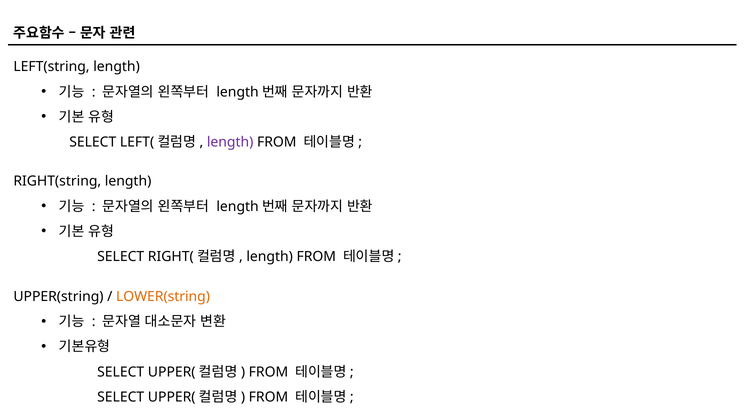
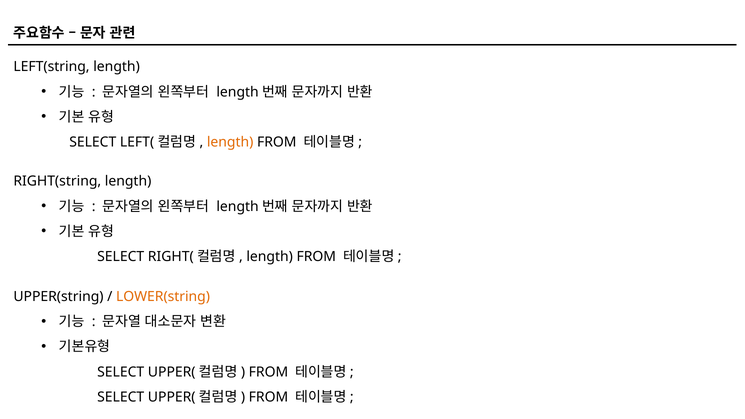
length colour: purple -> orange (230, 142)
